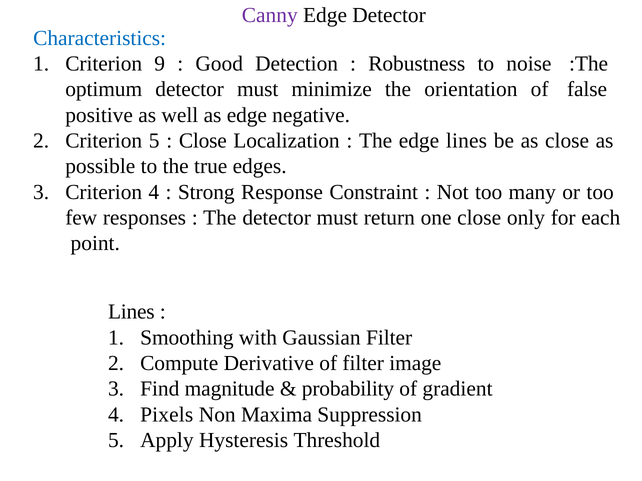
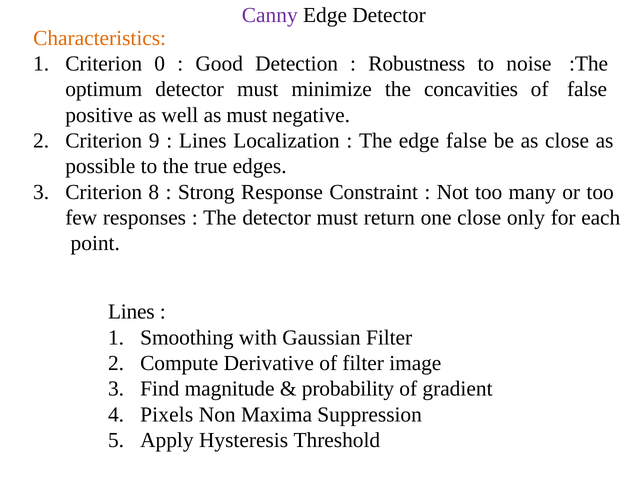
Characteristics colour: blue -> orange (100, 38)
9: 9 -> 0 (160, 64)
orientation: orientation -> concavities (471, 90)
as edge: edge -> must (247, 115)
Criterion 5: 5 -> 9 (154, 141)
Close: Close -> Lines (203, 141)
edge lines: lines -> false (466, 141)
Criterion 4: 4 -> 8 (154, 192)
